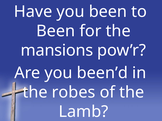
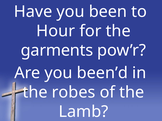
Been: Been -> Hour (56, 31)
mansions: mansions -> garments (57, 51)
